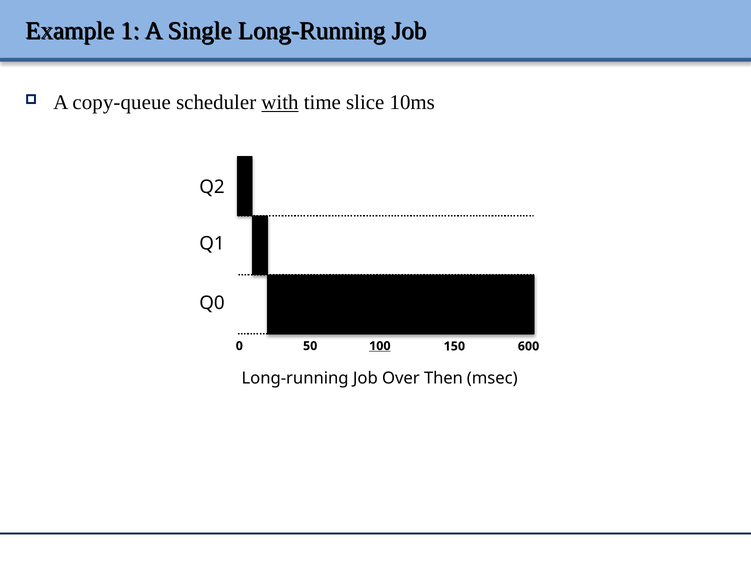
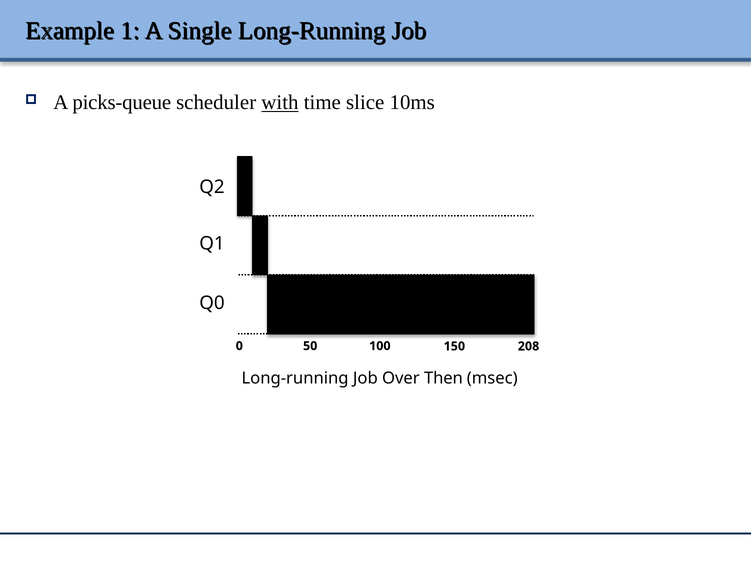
copy-queue: copy-queue -> picks-queue (122, 103)
100 underline: present -> none (380, 346)
600: 600 -> 208 (529, 346)
